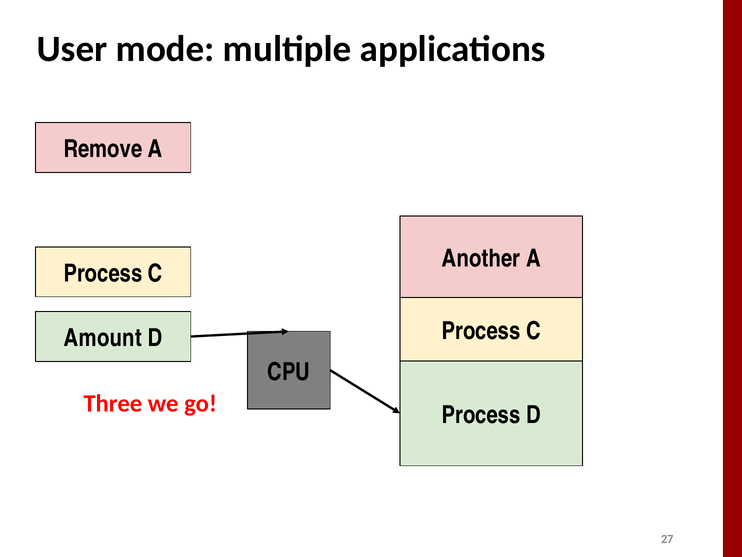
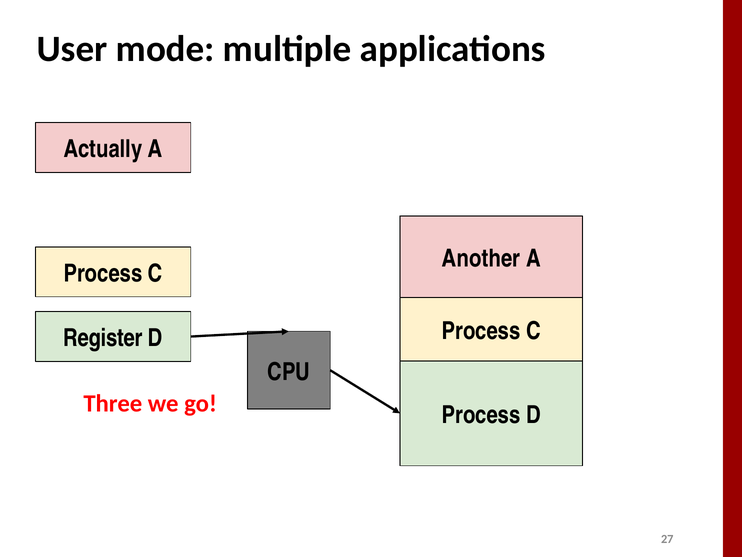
Remove: Remove -> Actually (103, 149)
Amount: Amount -> Register (103, 338)
